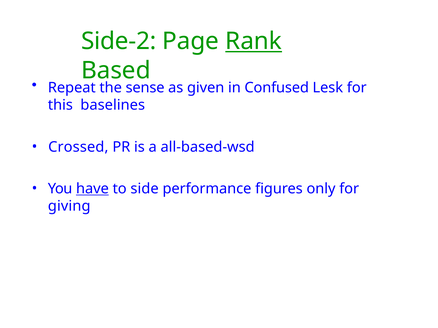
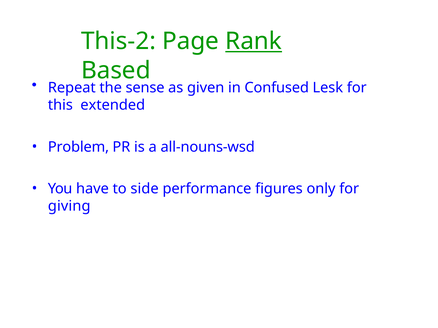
Side-2: Side-2 -> This-2 (118, 41)
baselines: baselines -> extended (113, 105)
Crossed: Crossed -> Problem (78, 147)
all-based-wsd: all-based-wsd -> all-nouns-wsd (208, 147)
have underline: present -> none (92, 189)
